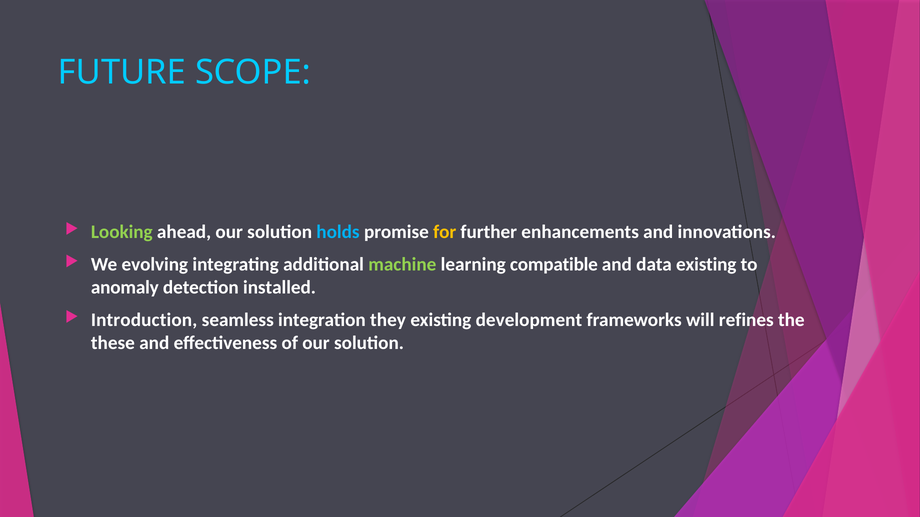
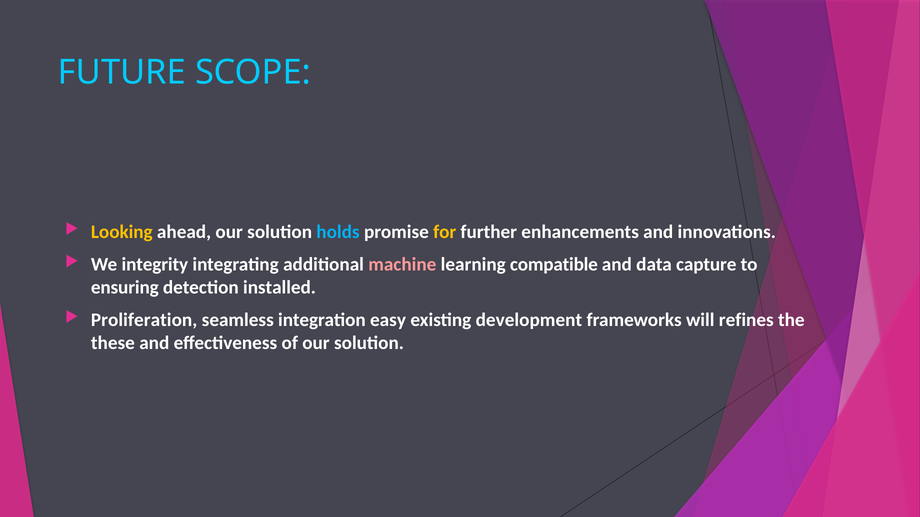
Looking colour: light green -> yellow (122, 232)
evolving: evolving -> integrity (155, 265)
machine colour: light green -> pink (402, 265)
data existing: existing -> capture (706, 265)
anomaly: anomaly -> ensuring (125, 288)
Introduction: Introduction -> Proliferation (144, 320)
they: they -> easy (388, 320)
